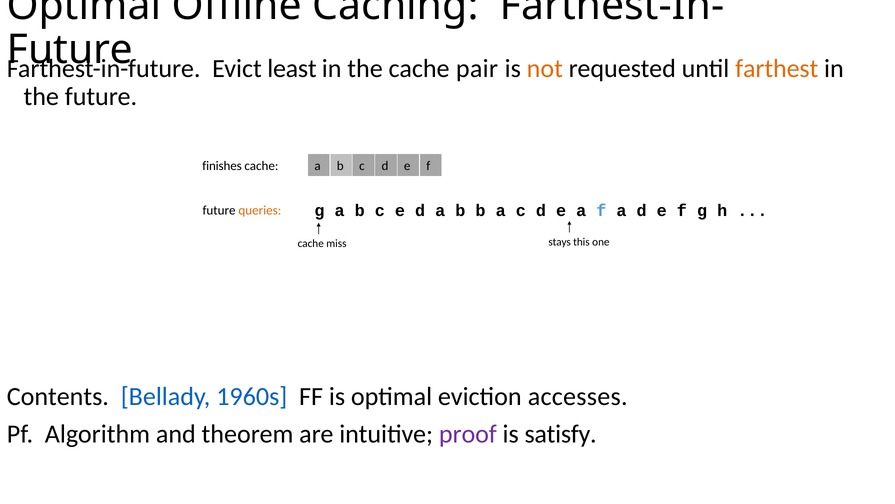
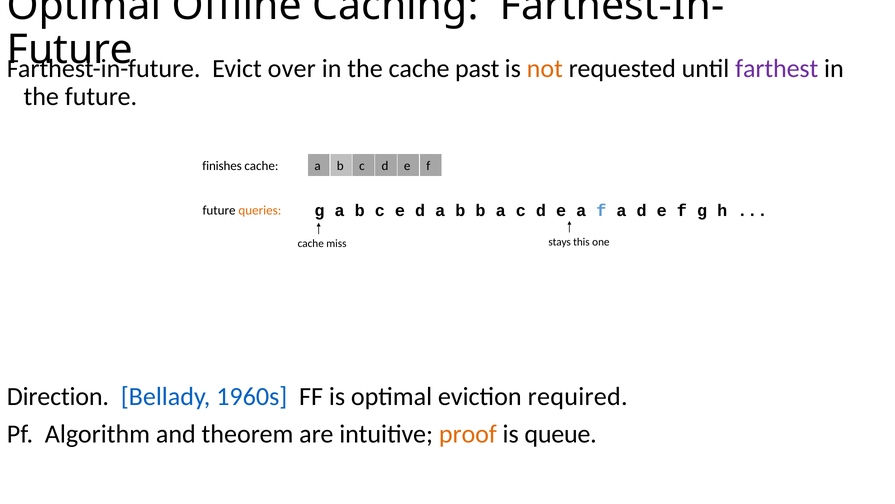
least: least -> over (292, 69)
pair: pair -> past (477, 69)
farthest colour: orange -> purple (777, 69)
Contents: Contents -> Direction (58, 396)
accesses: accesses -> required (578, 396)
proof colour: purple -> orange (468, 434)
satisfy: satisfy -> queue (561, 434)
